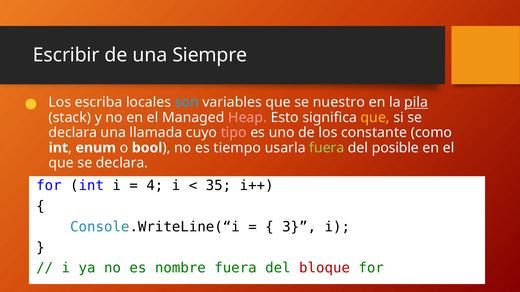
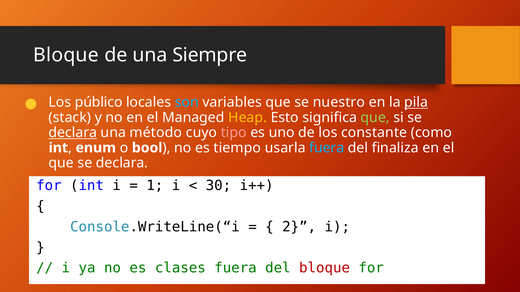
Escribir: Escribir -> Bloque (66, 55)
escriba: escriba -> público (99, 102)
Heap colour: pink -> yellow (248, 118)
que colour: yellow -> light green (375, 118)
declara underline: none -> present (73, 133)
llamada: llamada -> método (156, 133)
fuera colour: light green -> light blue (327, 148)
posible: posible -> finaliza (395, 148)
4: 4 -> 1 (155, 186)
35: 35 -> 30 (218, 186)
3: 3 -> 2 (299, 227)
nombre: nombre -> clases (180, 268)
